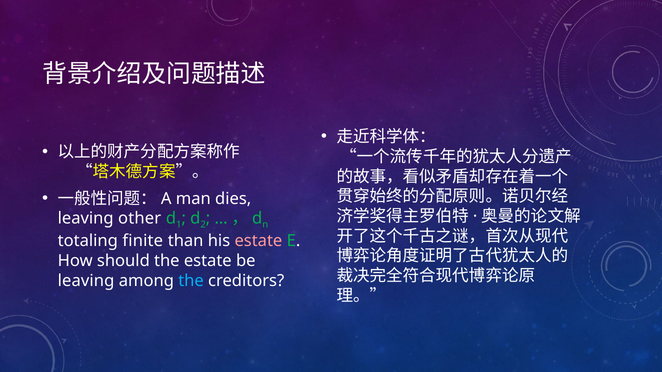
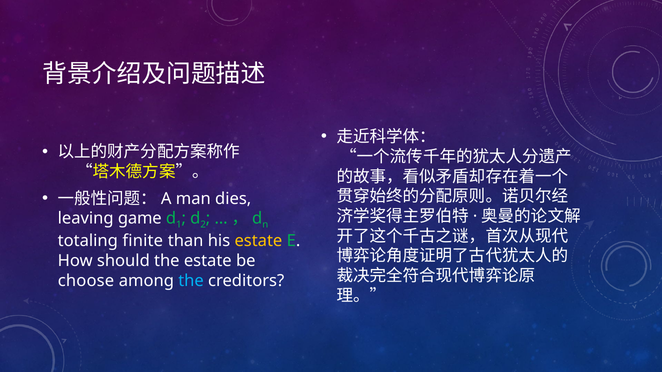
other: other -> game (140, 219)
estate colour: pink -> yellow (258, 241)
leaving: leaving -> choose (86, 281)
